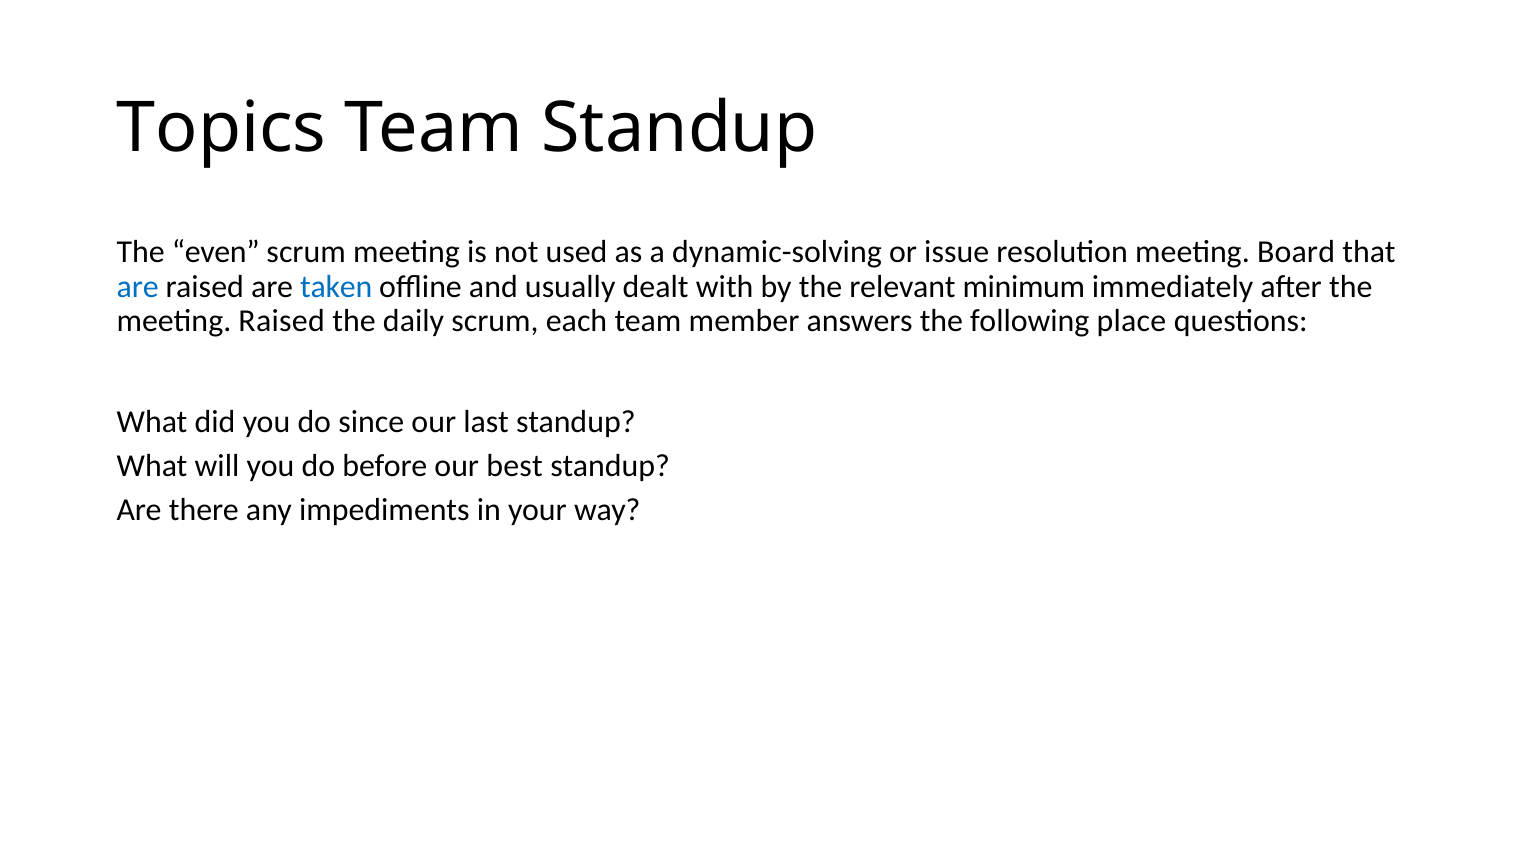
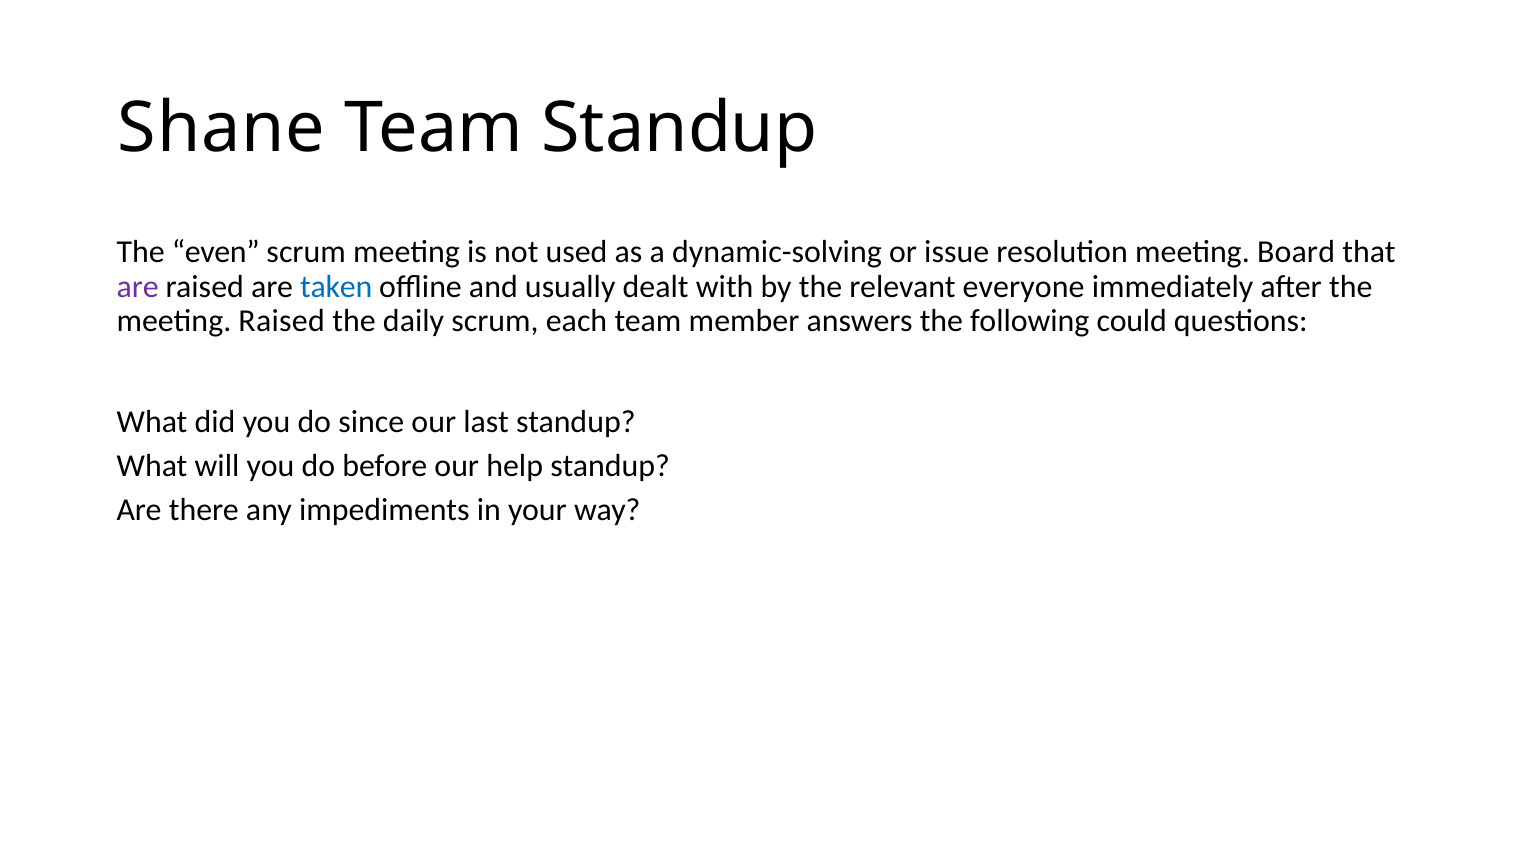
Topics: Topics -> Shane (221, 129)
are colour: blue -> purple (138, 286)
minimum: minimum -> everyone (1024, 286)
place: place -> could (1132, 321)
best: best -> help (515, 466)
